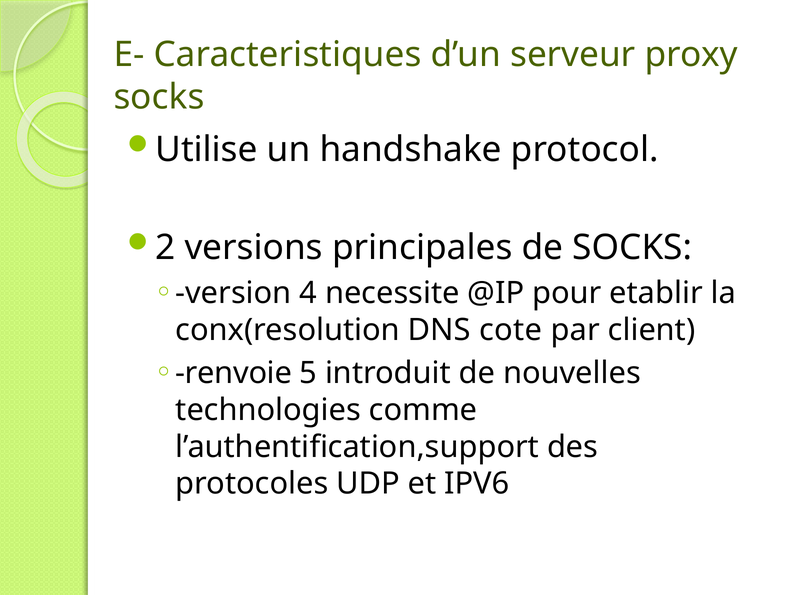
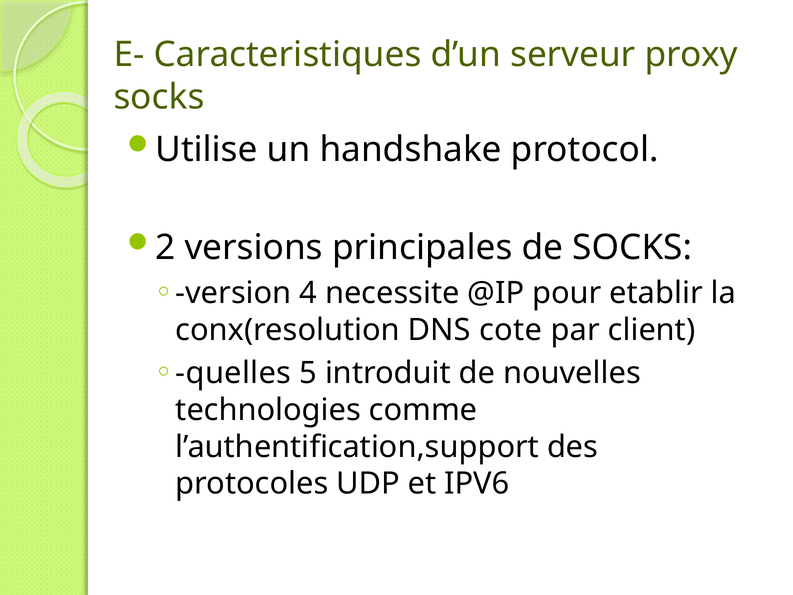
renvoie: renvoie -> quelles (233, 373)
